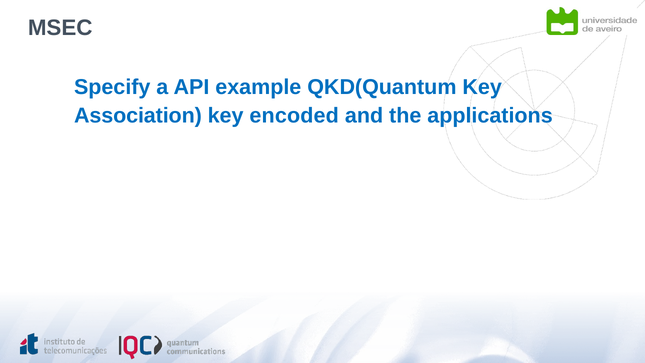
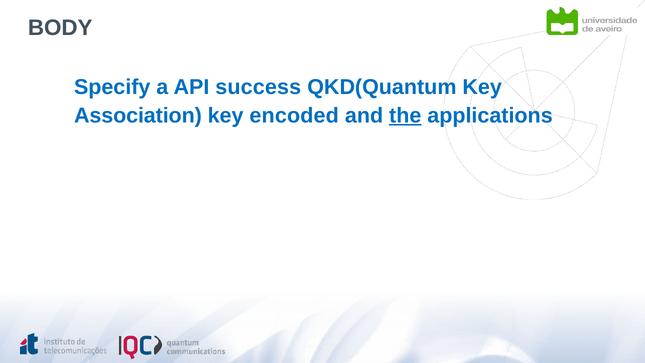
MSEC: MSEC -> BODY (60, 28)
example: example -> success (258, 87)
the underline: none -> present (405, 116)
